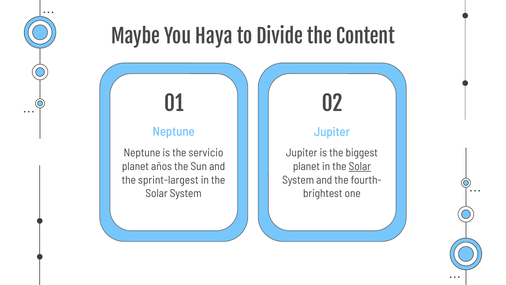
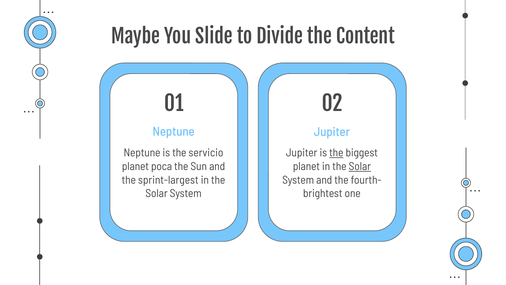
Haya: Haya -> Slide (214, 37)
the underline: none -> present (336, 153)
años: años -> poca (162, 166)
